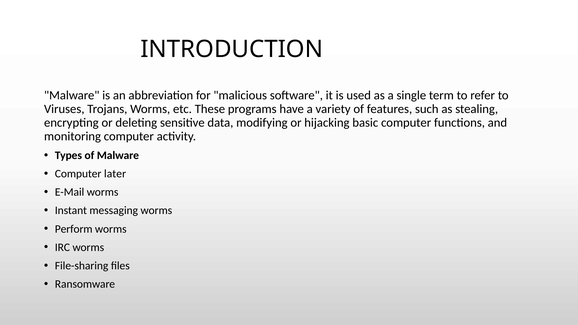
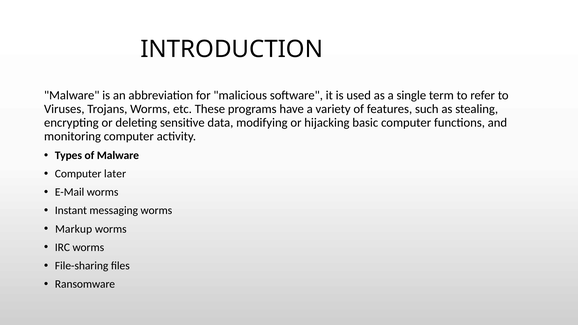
Perform: Perform -> Markup (74, 229)
